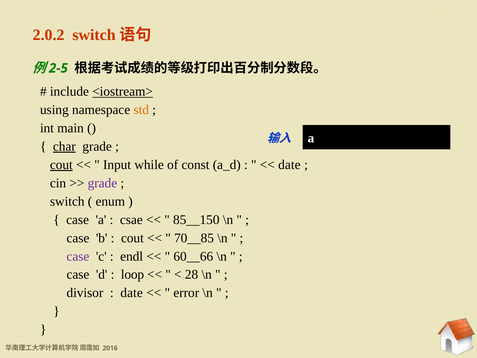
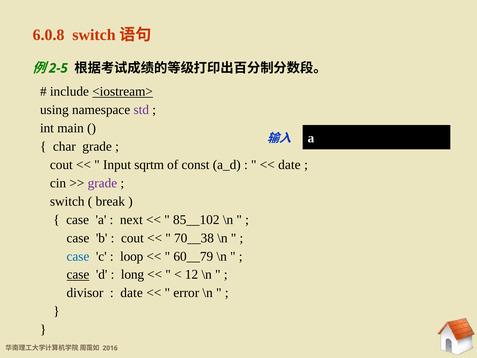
2.0.2: 2.0.2 -> 6.0.8 (49, 35)
std colour: orange -> purple (141, 110)
char underline: present -> none (64, 146)
cout underline: present -> none (61, 165)
while: while -> sqrtm (149, 165)
enum: enum -> break (110, 201)
csae: csae -> next (131, 220)
85__150: 85__150 -> 85__102 (196, 220)
70__85: 70__85 -> 70__38 (194, 238)
case colour: purple -> blue (78, 256)
endl: endl -> loop (132, 256)
60__66: 60__66 -> 60__79 (193, 256)
case underline: none -> present (78, 274)
loop: loop -> long (132, 274)
28: 28 -> 12 (192, 274)
